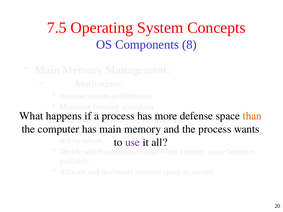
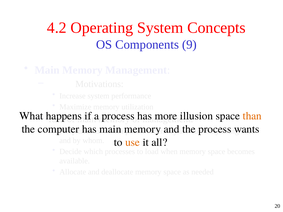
7.5: 7.5 -> 4.2 (57, 28)
8: 8 -> 9 (189, 45)
defense: defense -> illusion (196, 116)
use colour: purple -> orange (133, 142)
